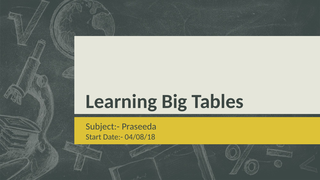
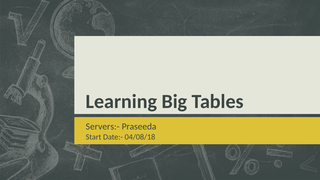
Subject:-: Subject:- -> Servers:- (103, 127)
